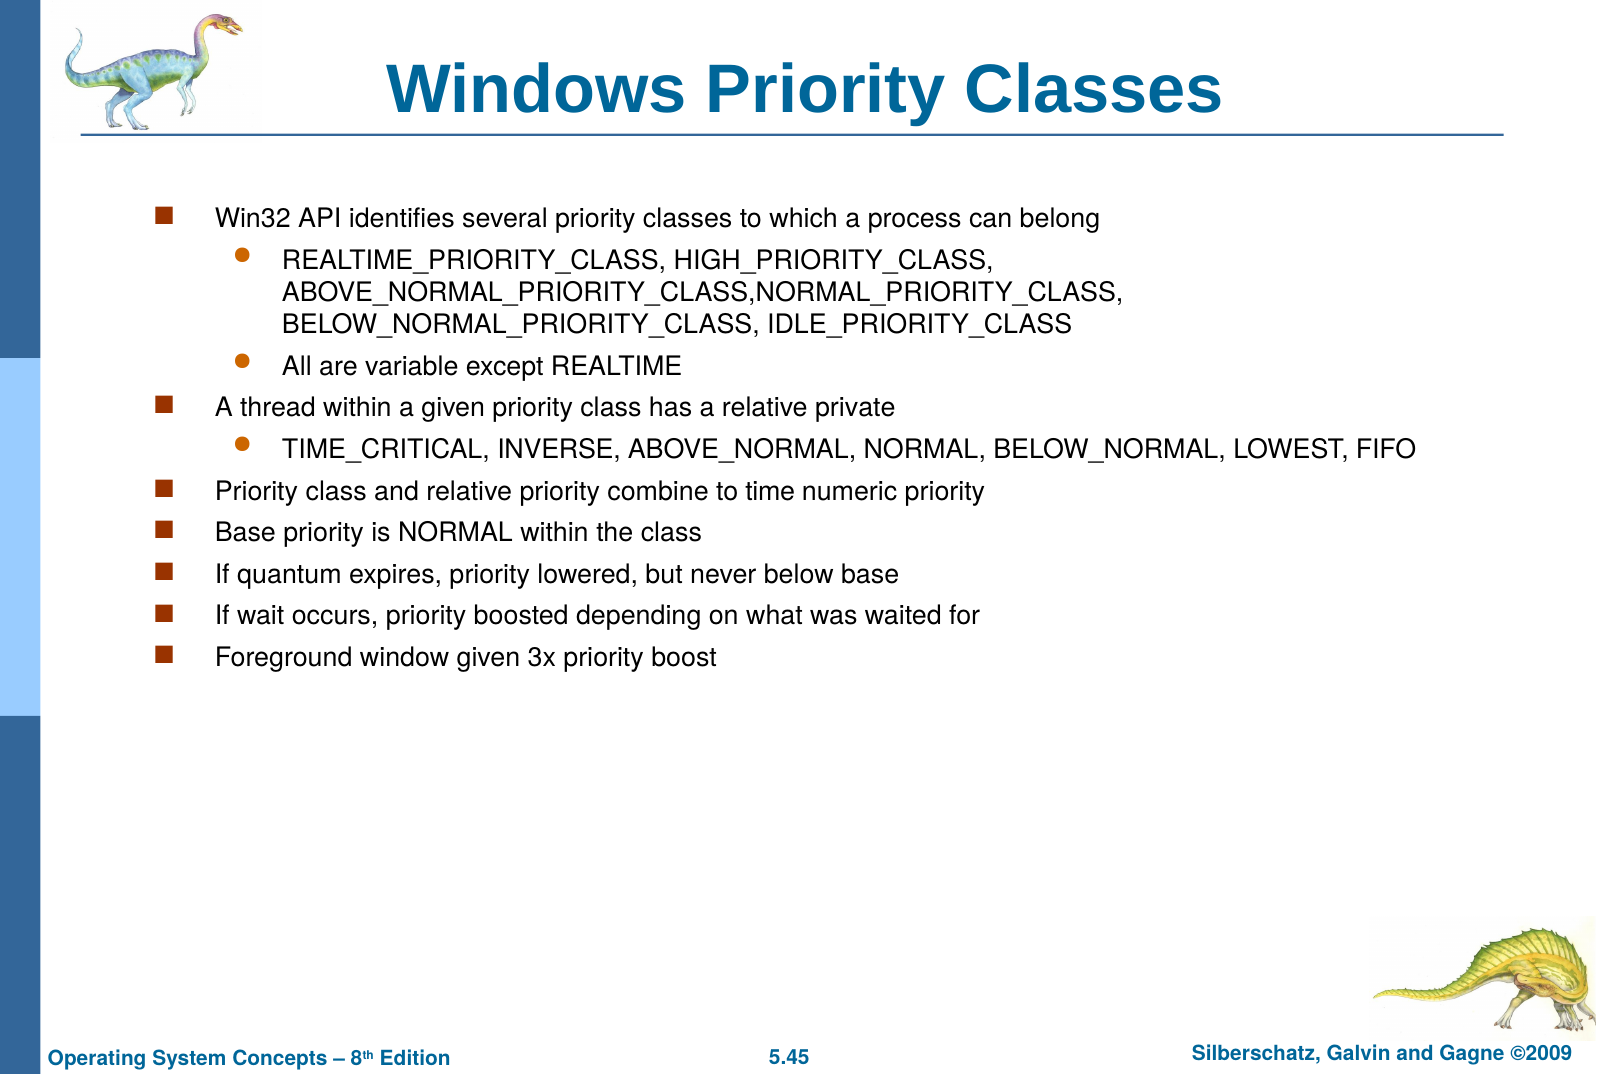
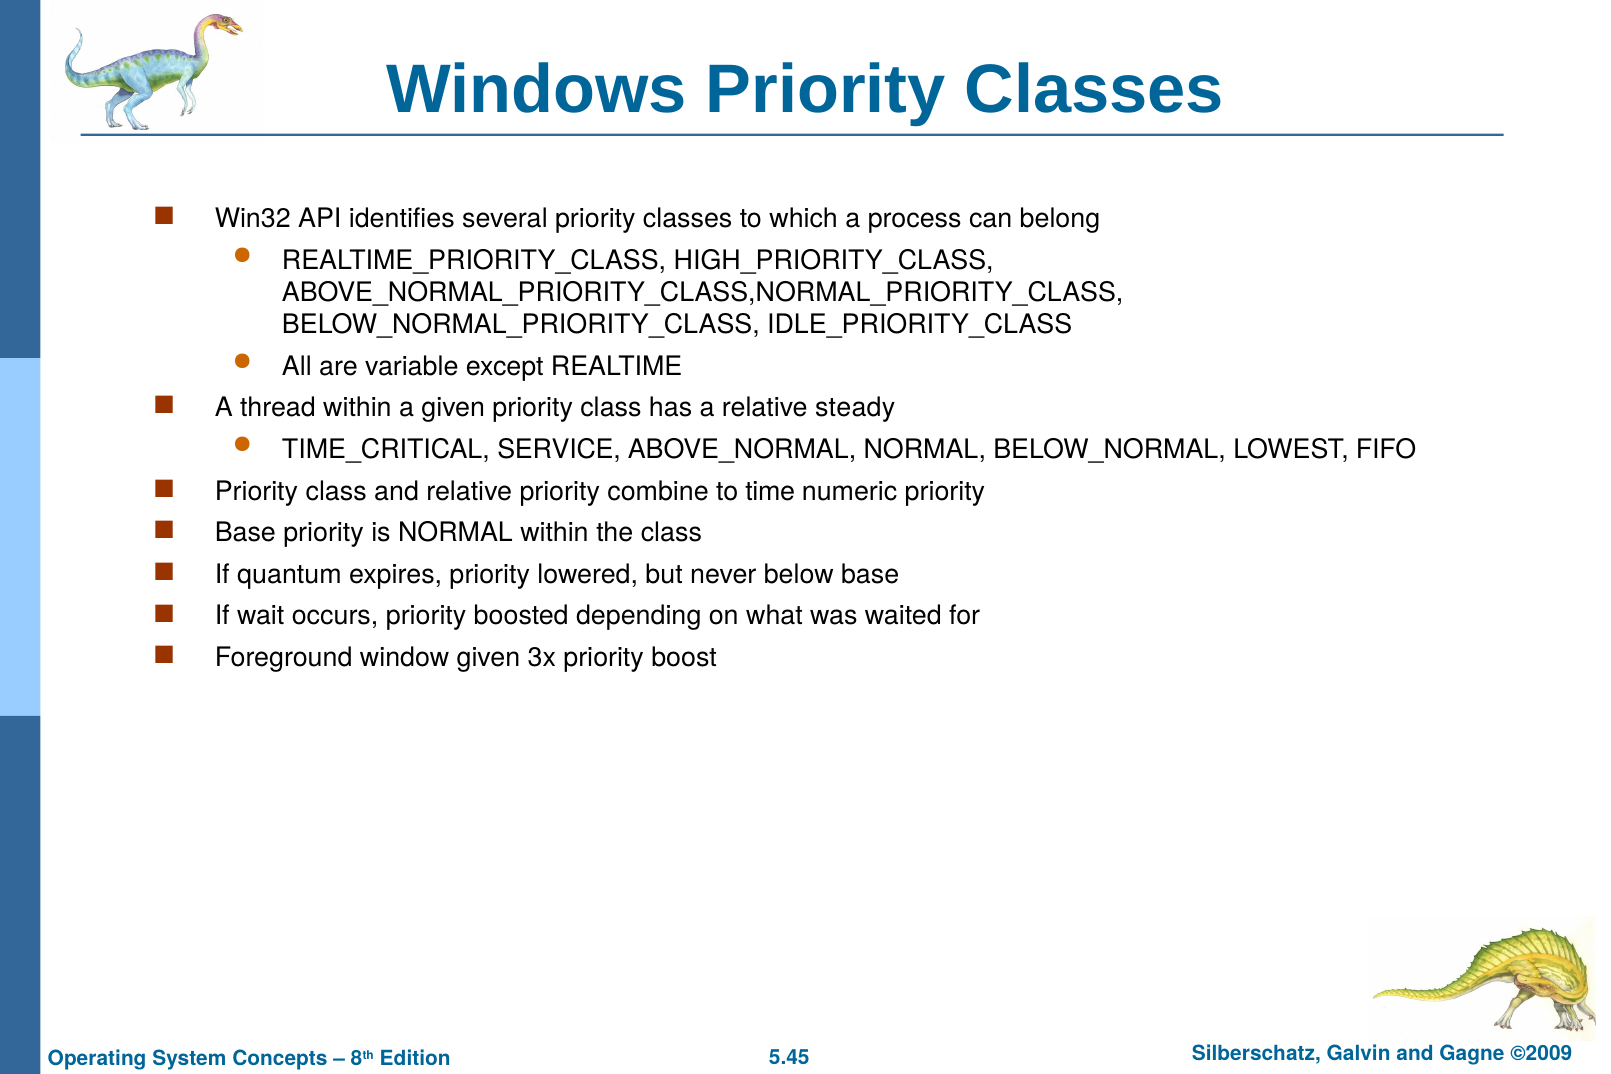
private: private -> steady (855, 408)
INVERSE: INVERSE -> SERVICE (559, 450)
